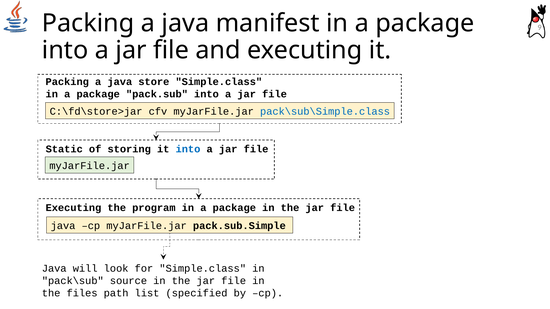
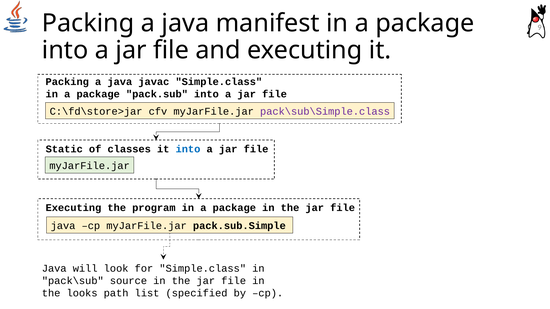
store: store -> javac (154, 82)
pack\sub\Simple.class colour: blue -> purple (325, 112)
storing: storing -> classes (129, 149)
files: files -> looks (82, 294)
